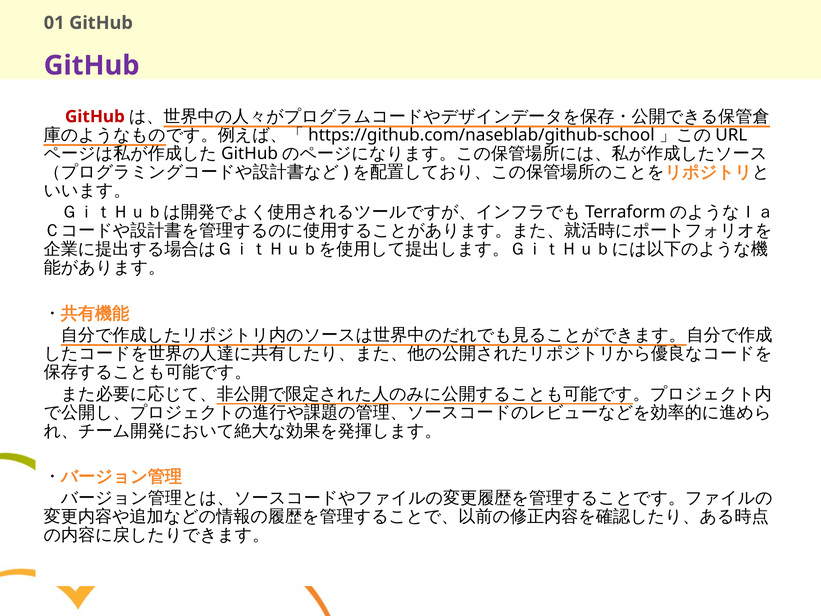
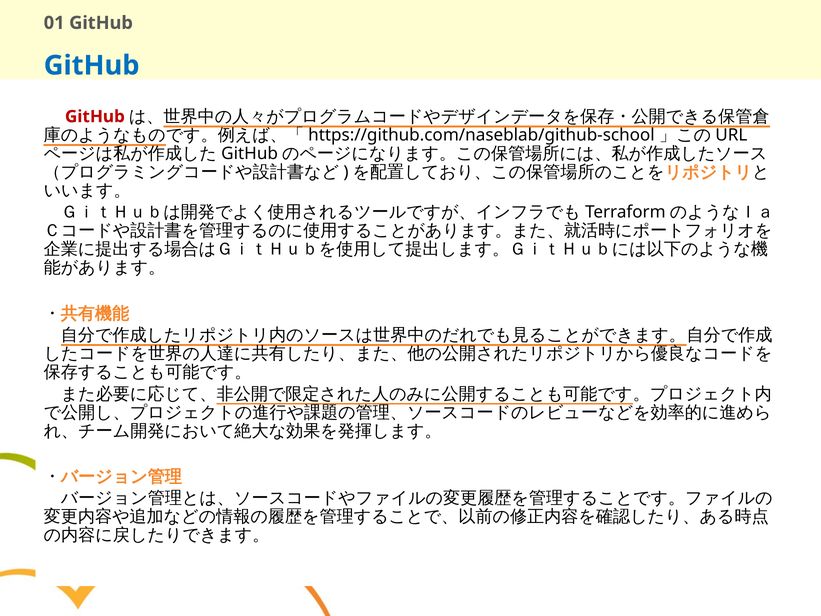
GitHub colour: purple -> blue (92, 65)
